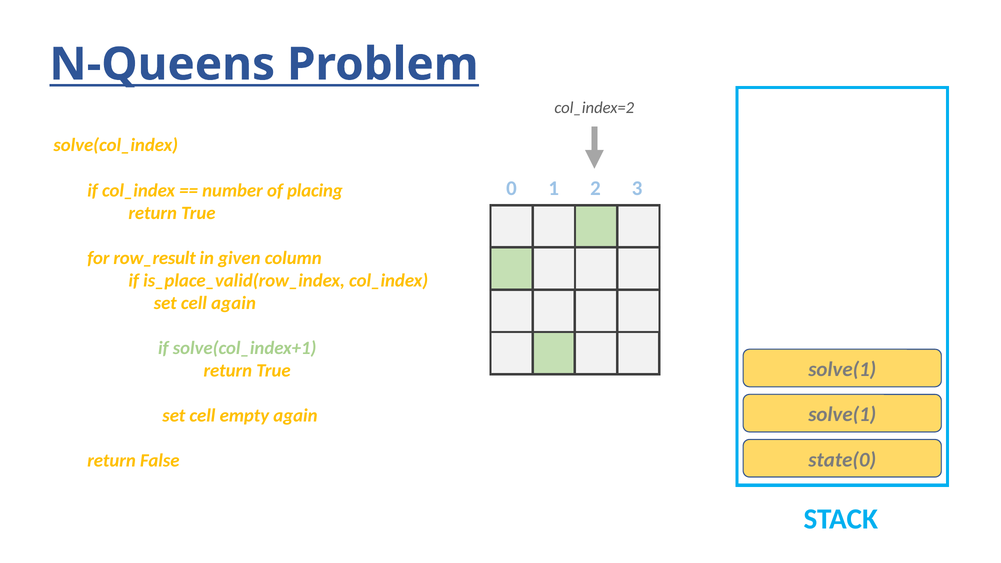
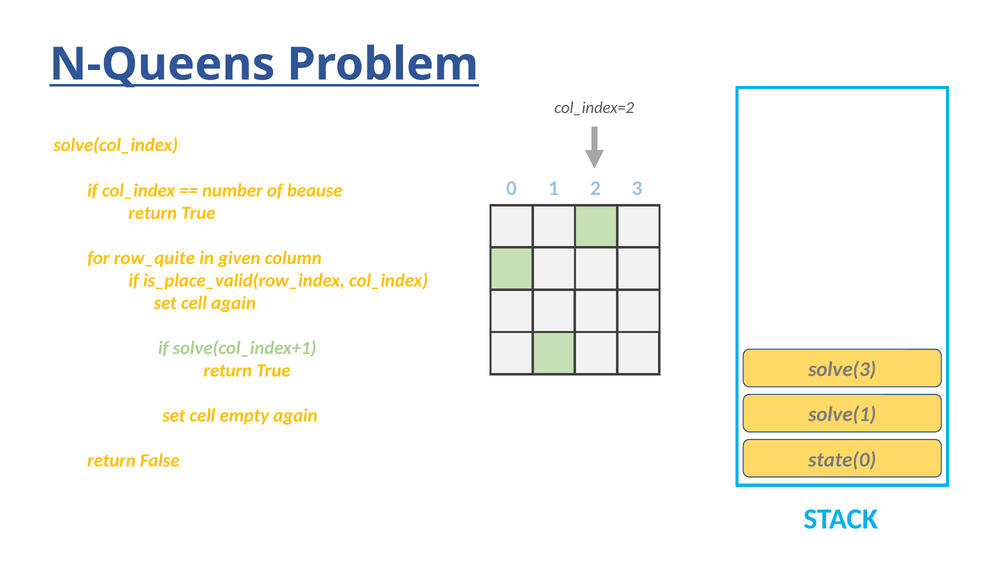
placing: placing -> beause (315, 190)
row_result: row_result -> row_quite (154, 258)
solve(1: solve(1 -> solve(3 (842, 369)
